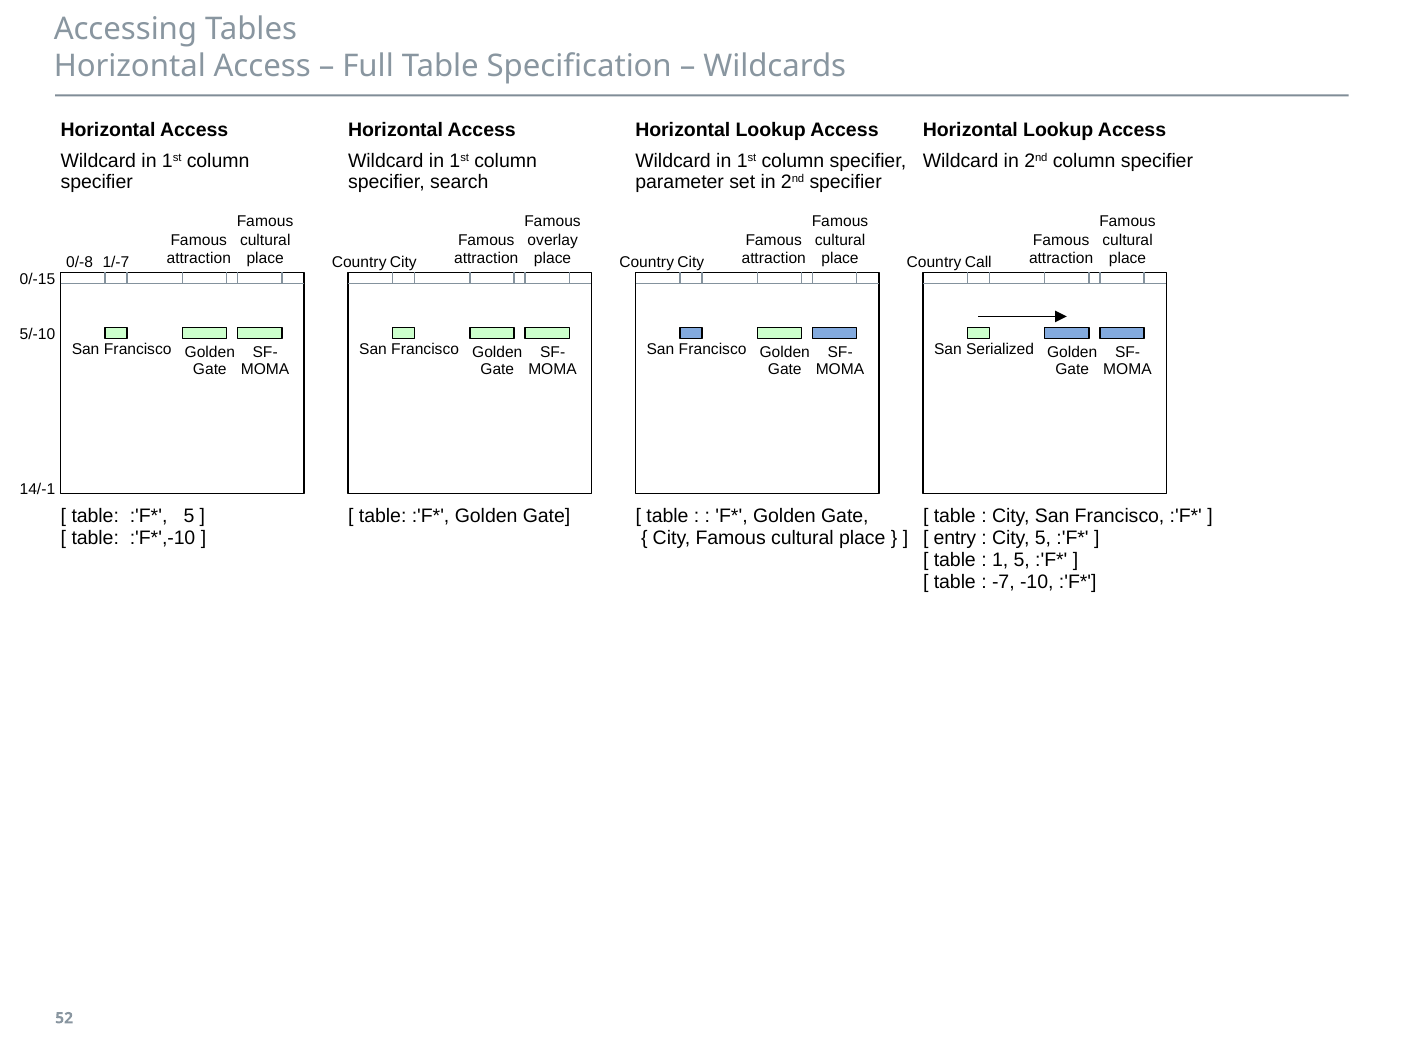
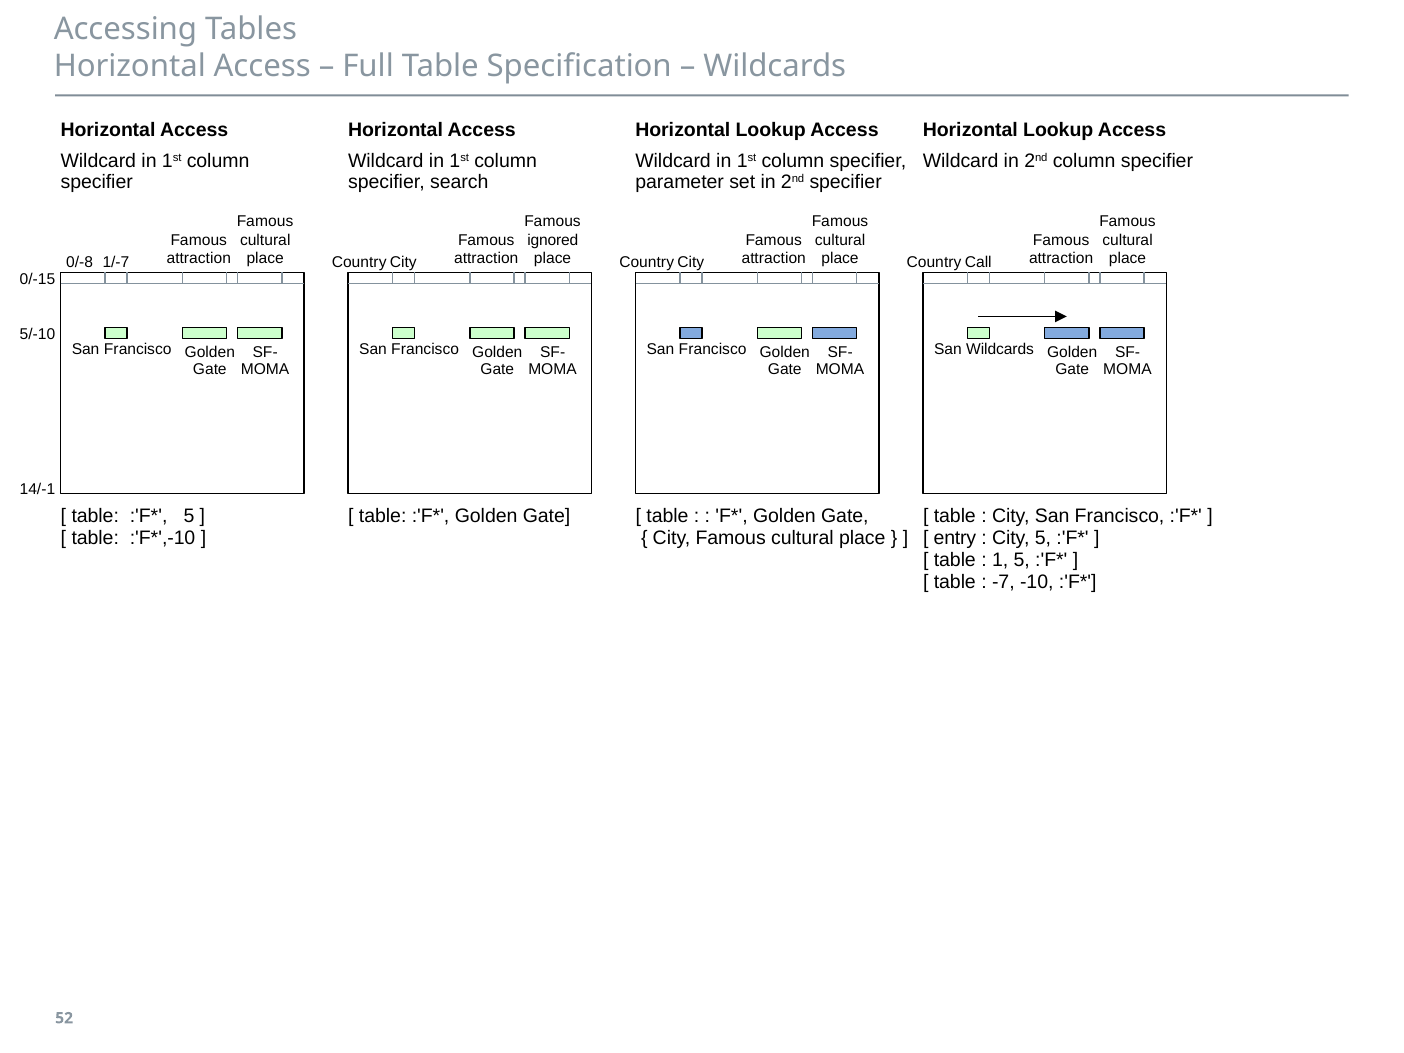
overlay: overlay -> ignored (553, 240)
San Serialized: Serialized -> Wildcards (1000, 350)
